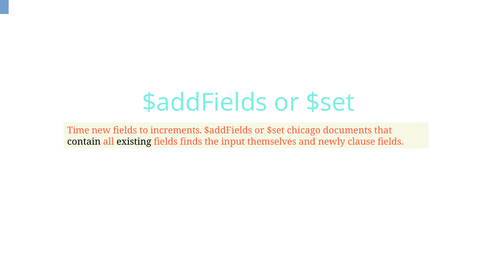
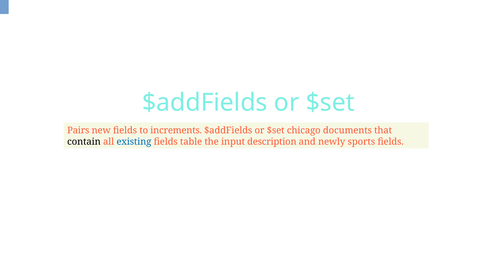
Time: Time -> Pairs (78, 130)
existing colour: black -> blue (134, 141)
finds: finds -> table (191, 141)
themselves: themselves -> description (272, 141)
clause: clause -> sports (361, 141)
